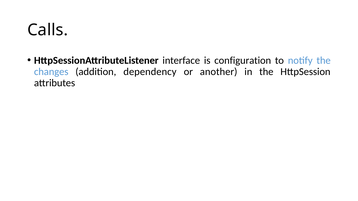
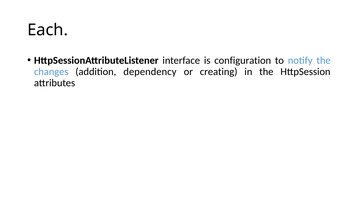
Calls: Calls -> Each (48, 30)
another: another -> creating (219, 72)
